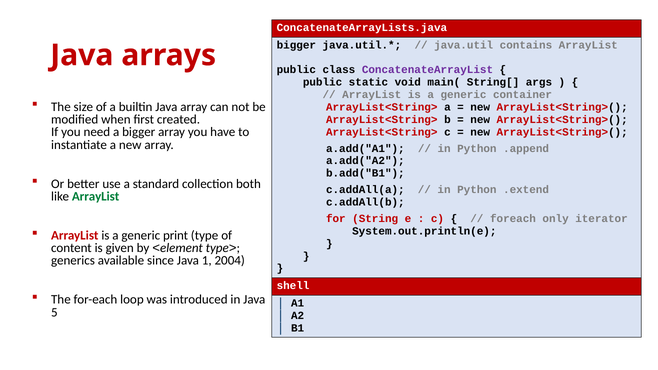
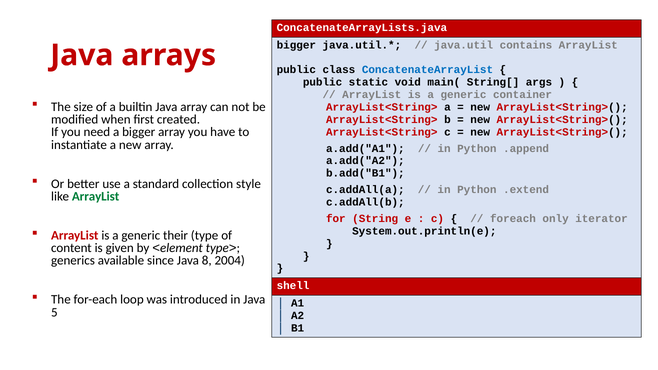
ConcatenateArrayList colour: purple -> blue (427, 70)
both: both -> style (248, 184)
print: print -> their (176, 235)
1: 1 -> 8 (207, 261)
